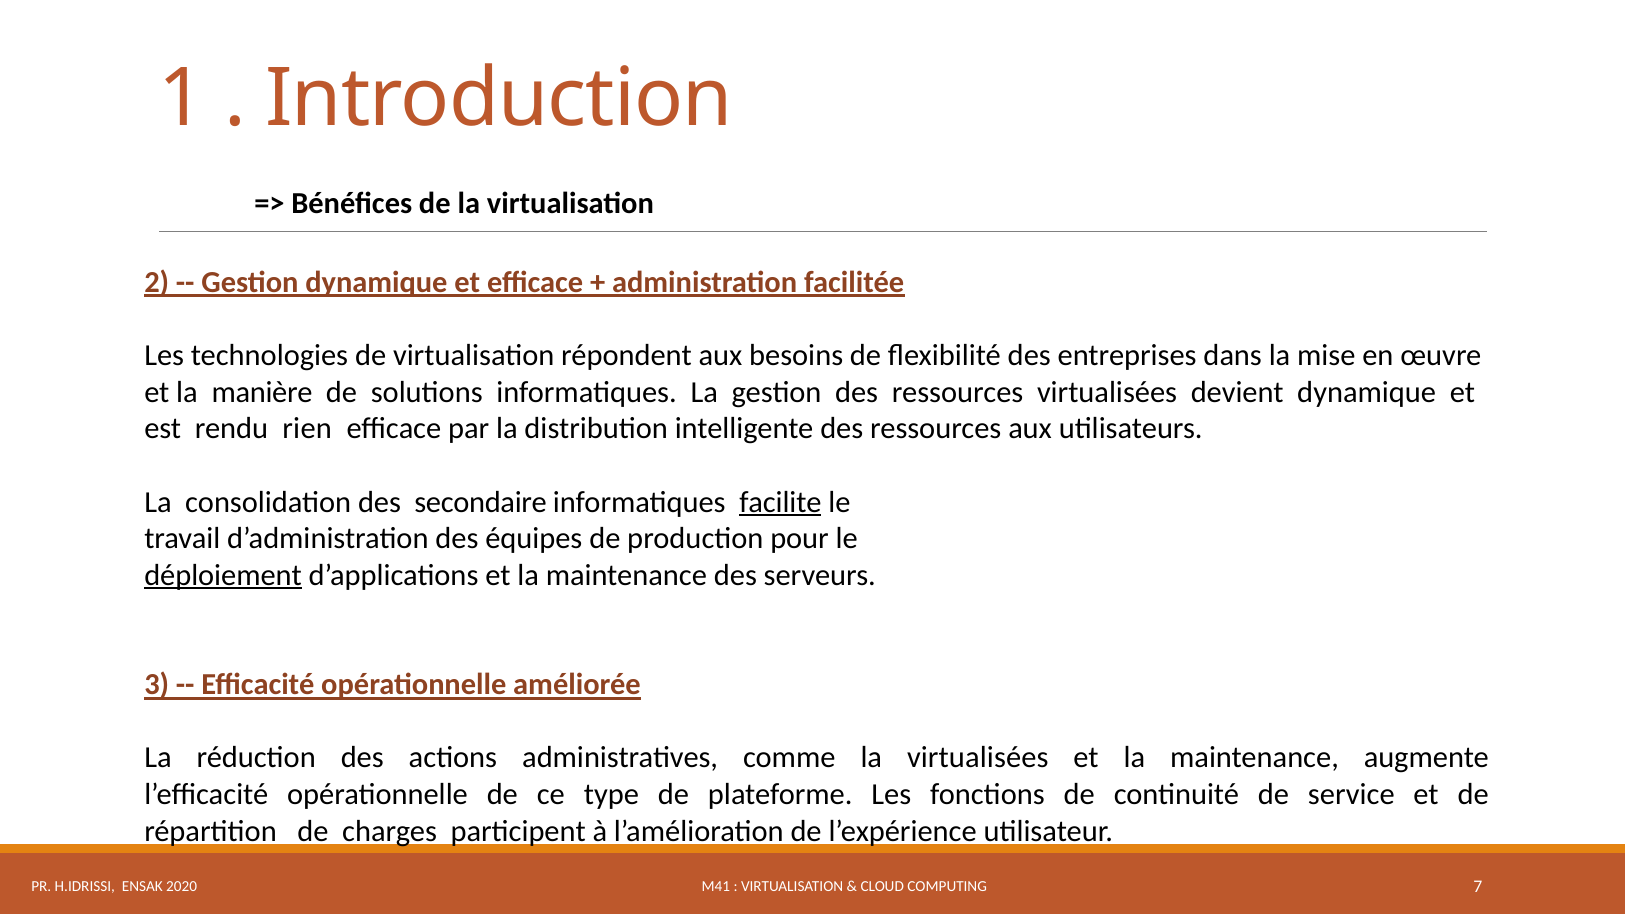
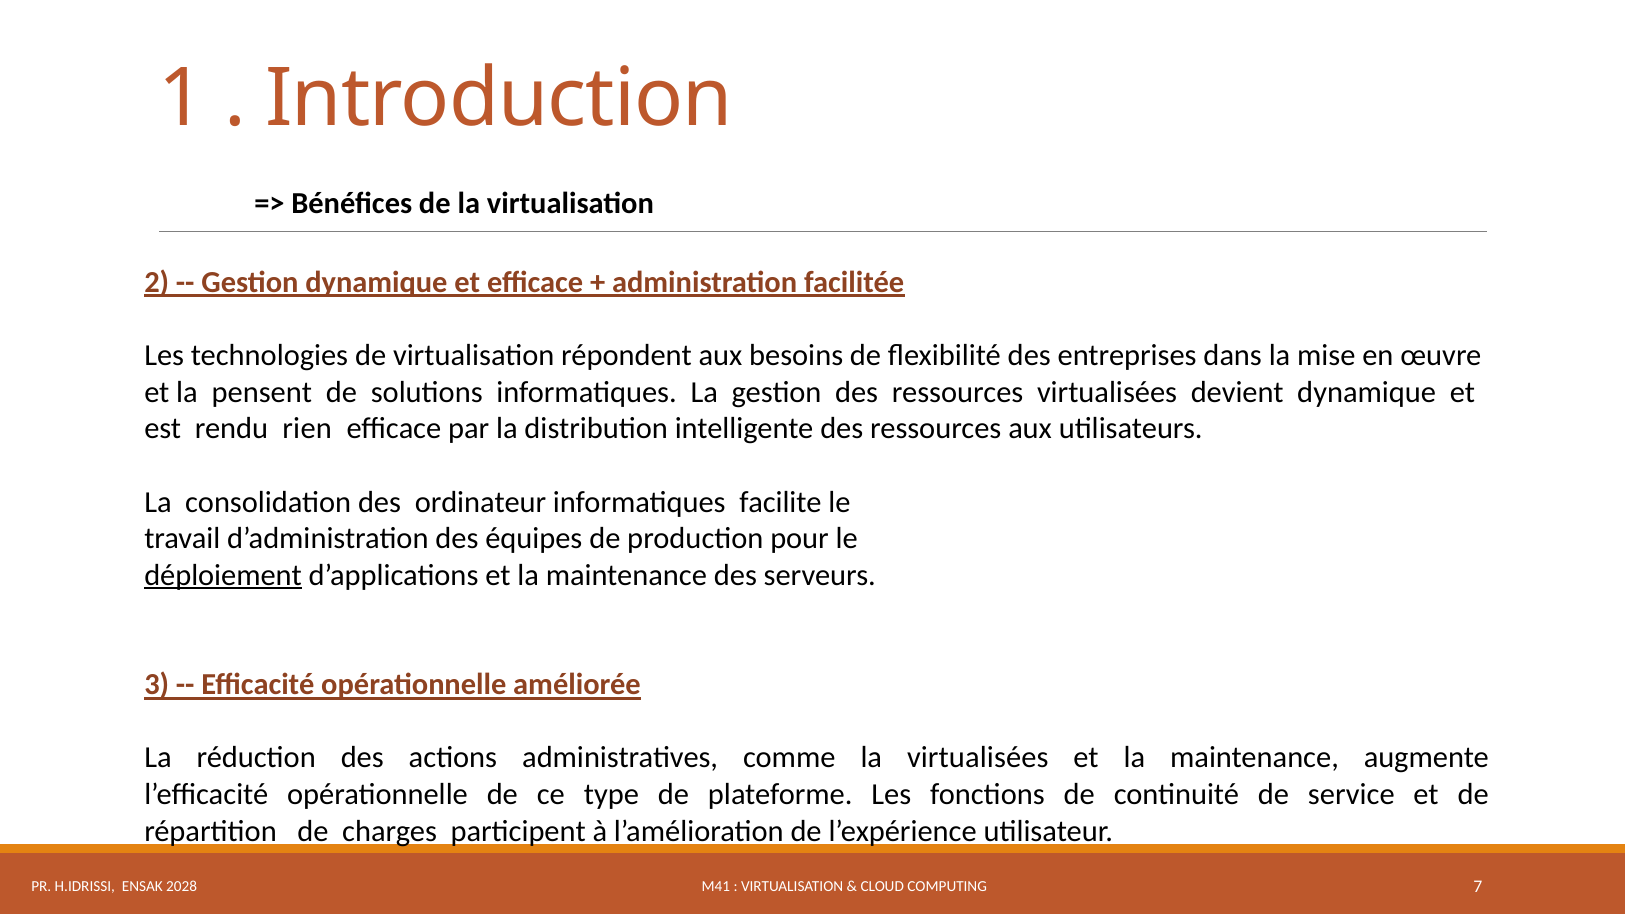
manière: manière -> pensent (262, 392)
secondaire: secondaire -> ordinateur (481, 502)
facilite underline: present -> none (780, 502)
2020: 2020 -> 2028 (182, 886)
